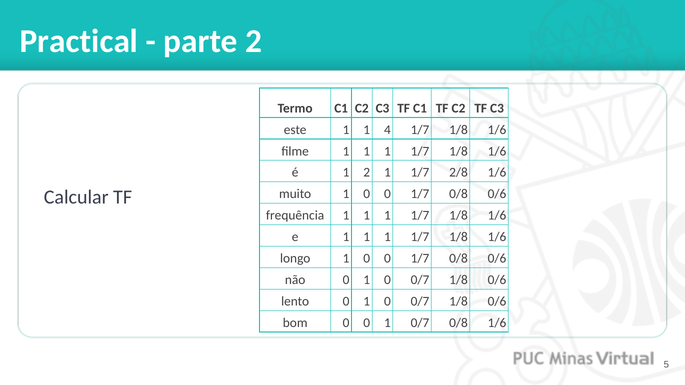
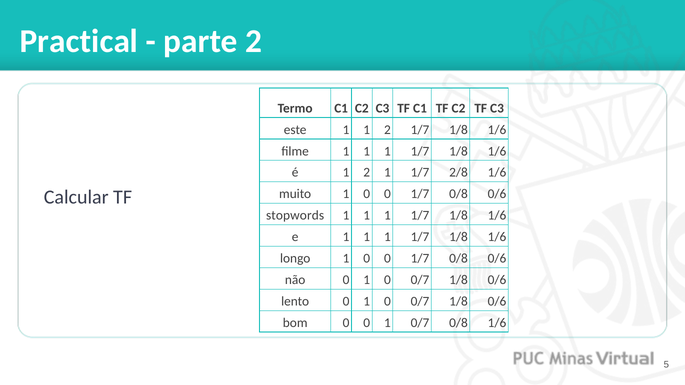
1 1 4: 4 -> 2 (387, 130)
frequência: frequência -> stopwords (295, 216)
